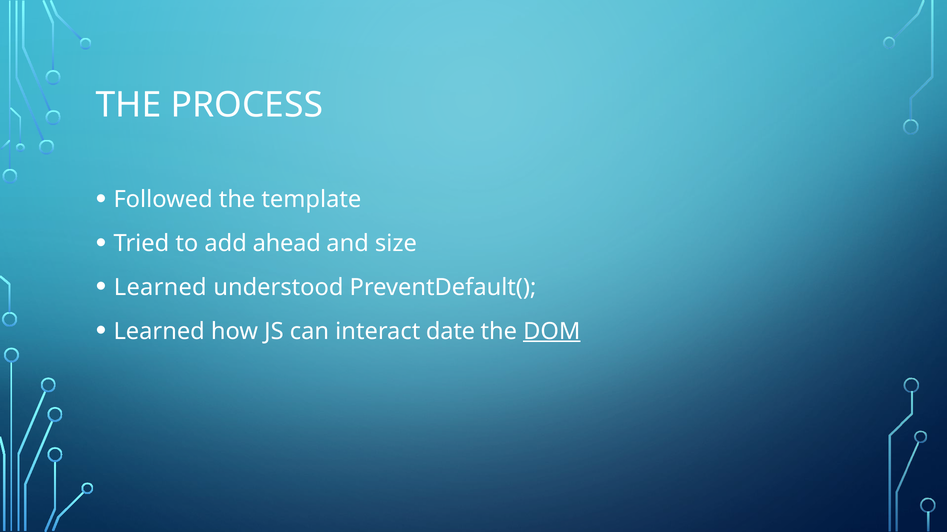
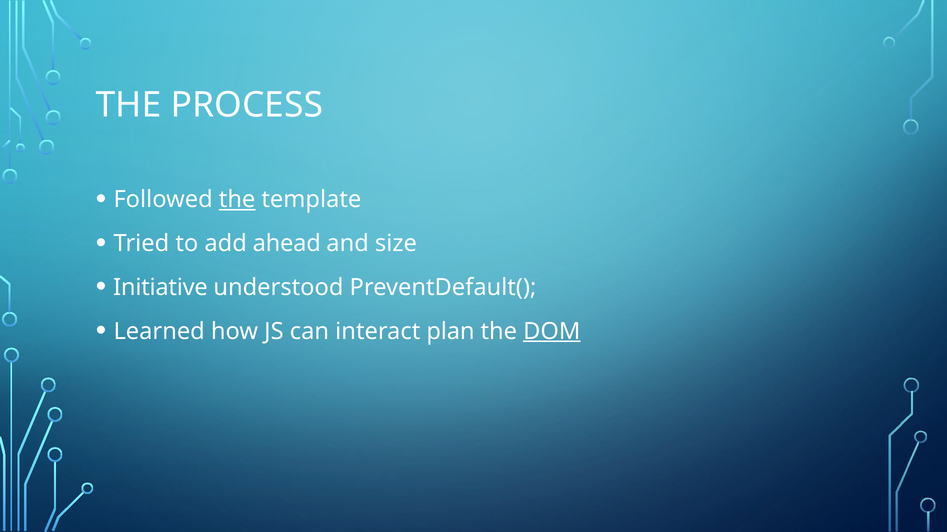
the underline: none -> present (237, 200)
Learned: Learned -> Initiative (161, 288)
date: date -> plan (450, 332)
